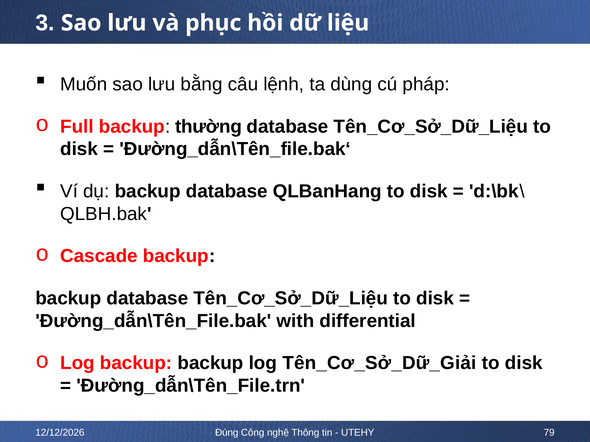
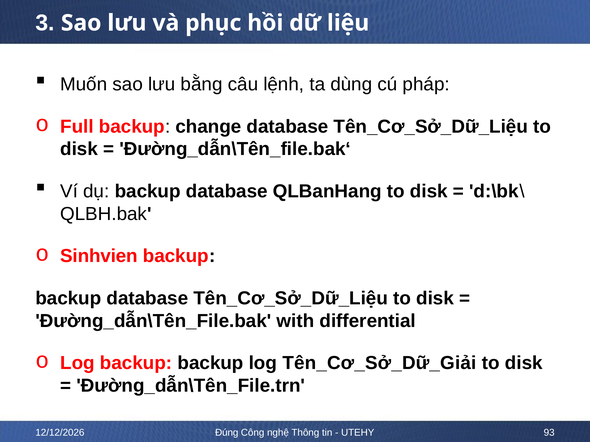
thường: thường -> change (208, 127)
Cascade: Cascade -> Sinhvien (99, 256)
79: 79 -> 93 (549, 433)
